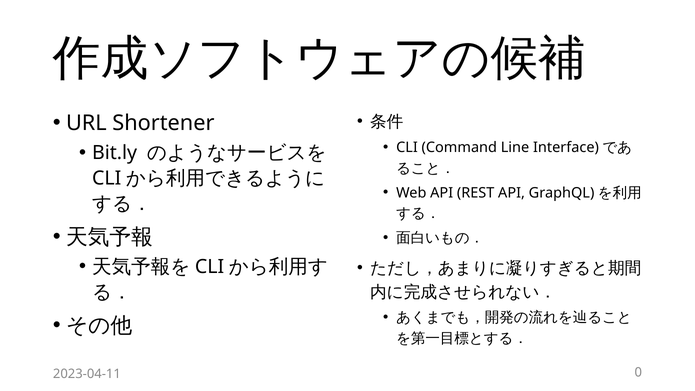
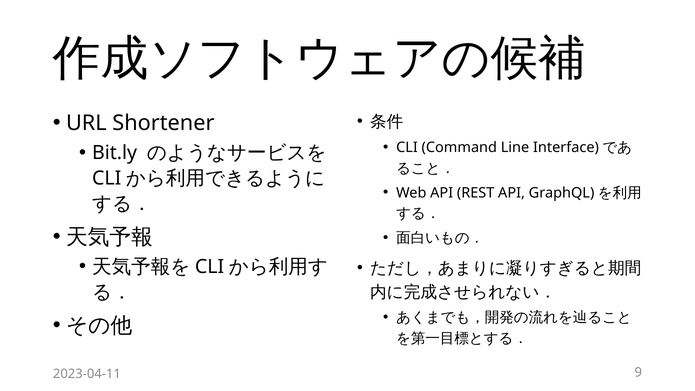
0: 0 -> 9 (638, 373)
